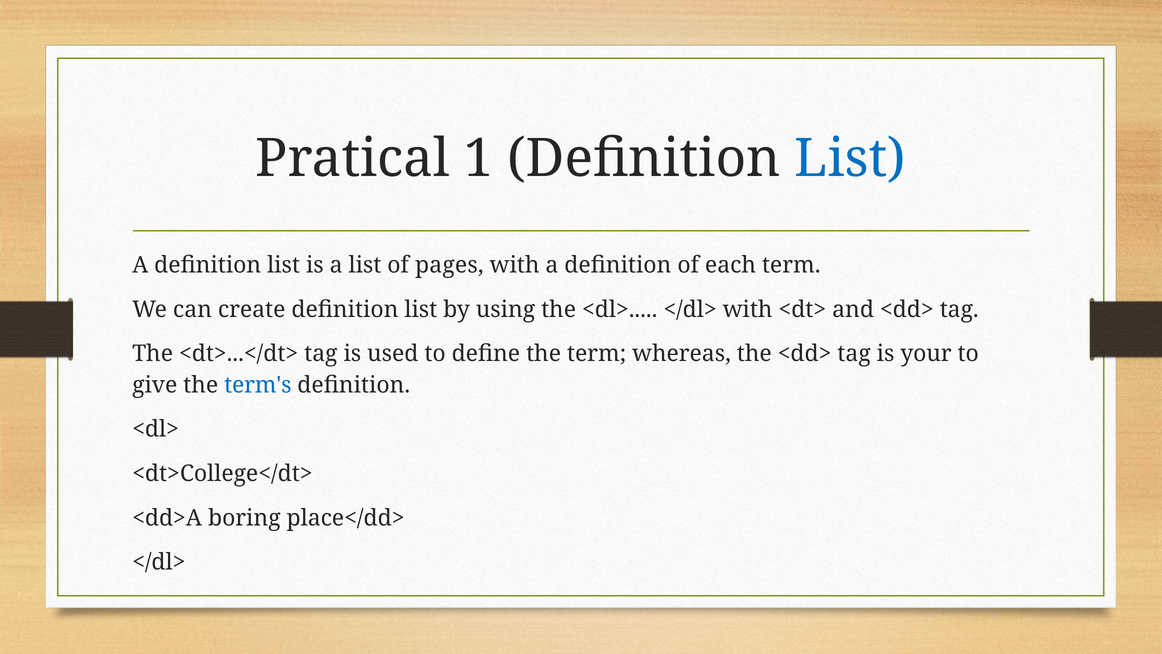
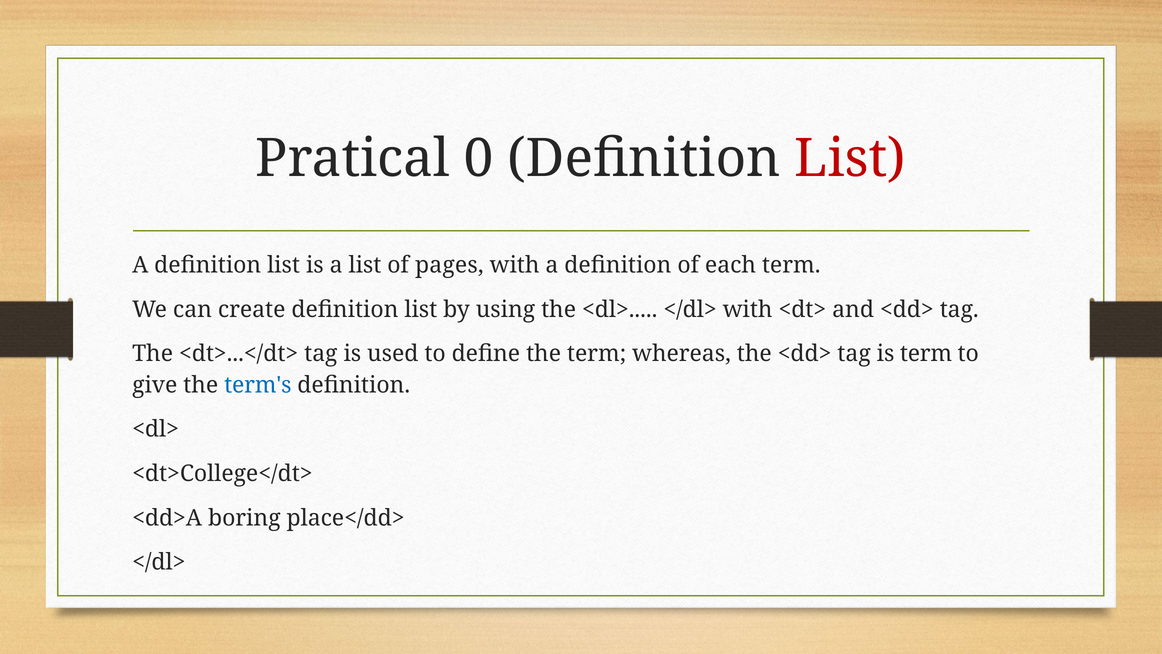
1: 1 -> 0 (479, 159)
List colour: blue -> red (850, 159)
is your: your -> term (926, 354)
